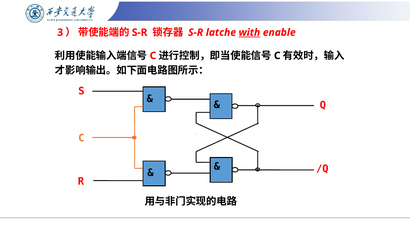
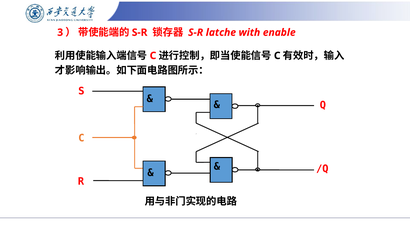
with underline: present -> none (249, 32)
